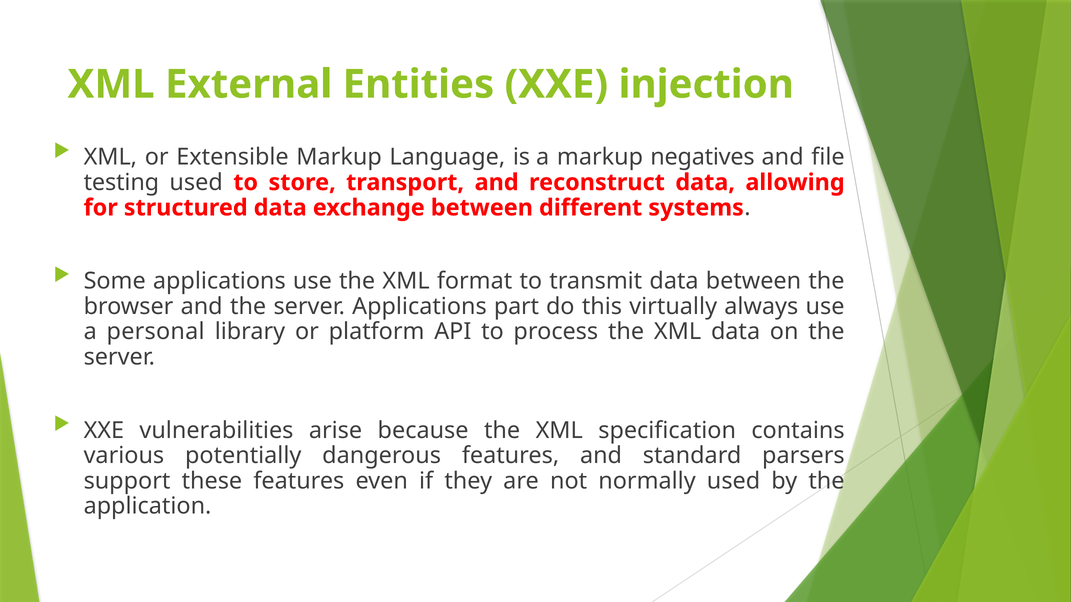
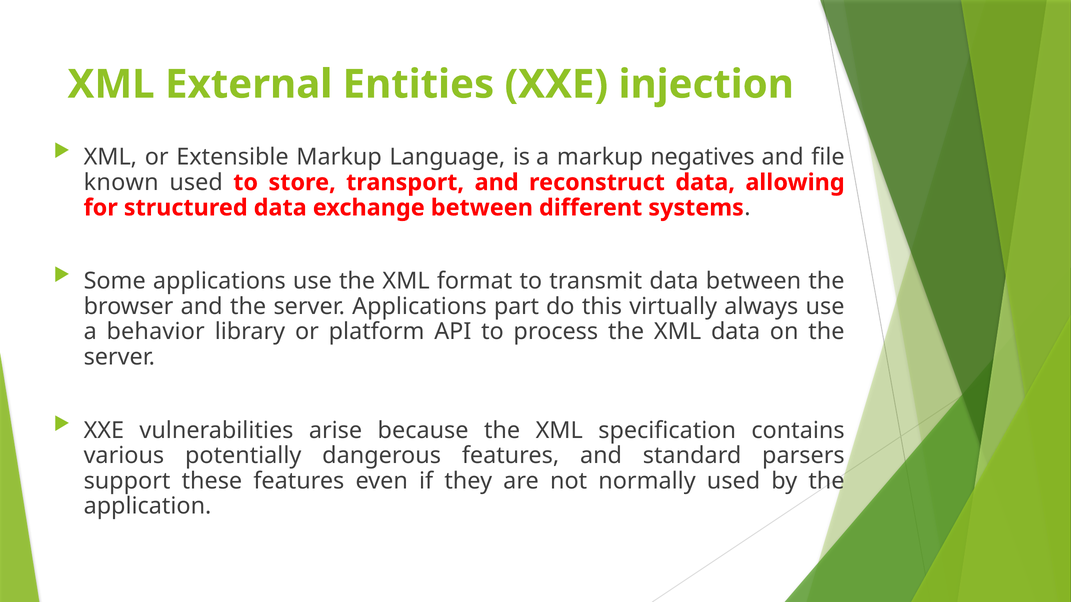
testing: testing -> known (121, 183)
personal: personal -> behavior (156, 332)
